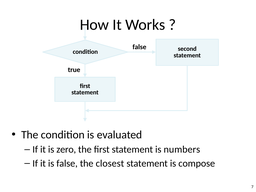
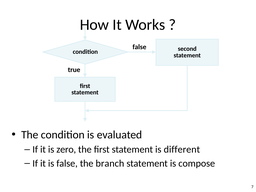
numbers: numbers -> different (182, 149)
closest: closest -> branch (110, 163)
